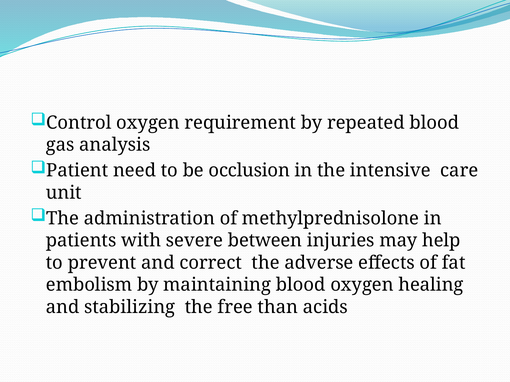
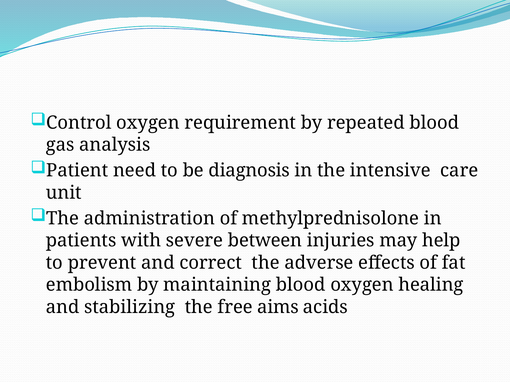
occlusion: occlusion -> diagnosis (249, 171)
than: than -> aims (278, 307)
